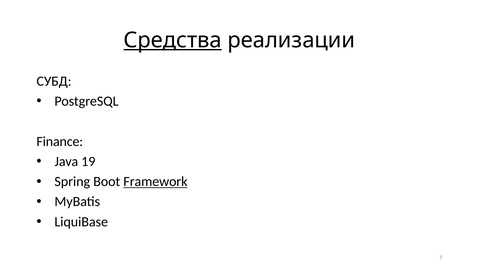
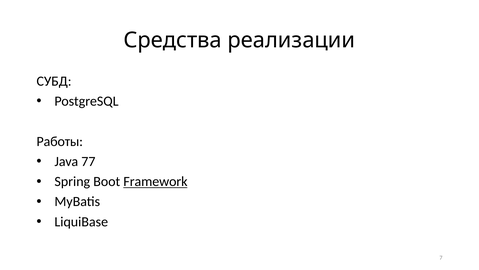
Средства underline: present -> none (173, 40)
Finance: Finance -> Работы (60, 141)
19: 19 -> 77 (88, 161)
